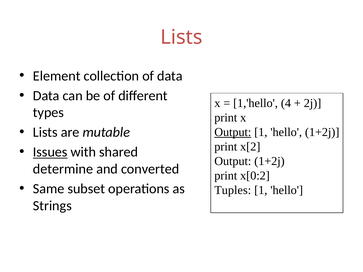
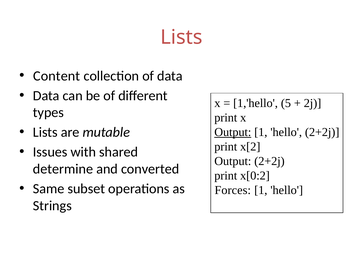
Element: Element -> Content (57, 76)
4: 4 -> 5 (286, 103)
hello 1+2j: 1+2j -> 2+2j (322, 132)
Issues underline: present -> none (50, 152)
Output 1+2j: 1+2j -> 2+2j (269, 161)
Tuples: Tuples -> Forces (233, 190)
